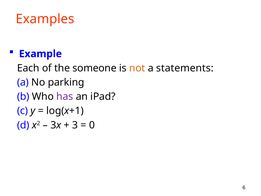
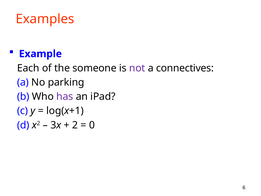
not colour: orange -> purple (137, 68)
statements: statements -> connectives (185, 68)
3: 3 -> 2 (75, 125)
